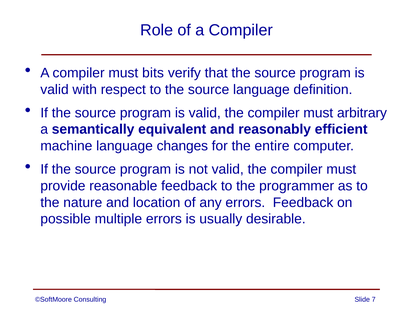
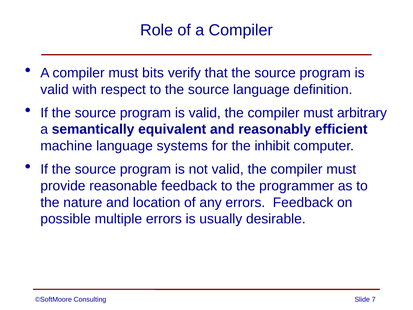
changes: changes -> systems (182, 146)
entire: entire -> inhibit (272, 146)
